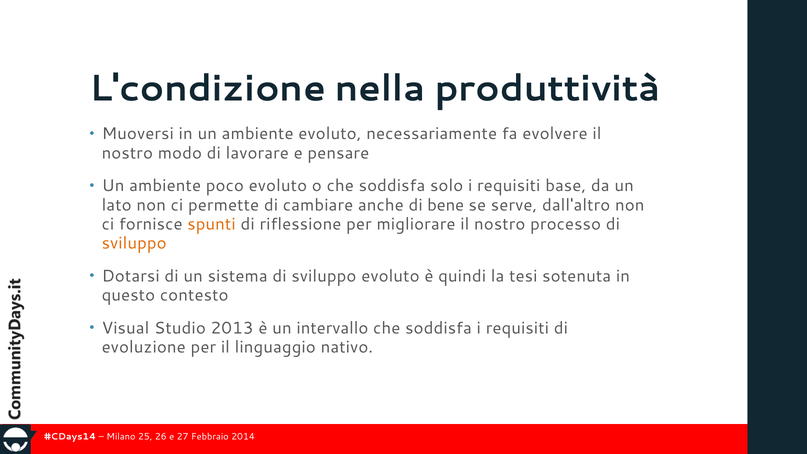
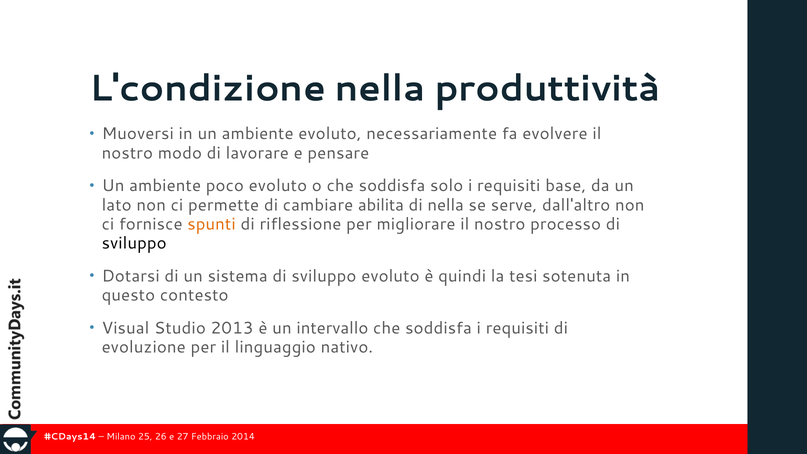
anche: anche -> abilita (381, 205)
di bene: bene -> nella (446, 205)
sviluppo colour: orange -> black (134, 243)
